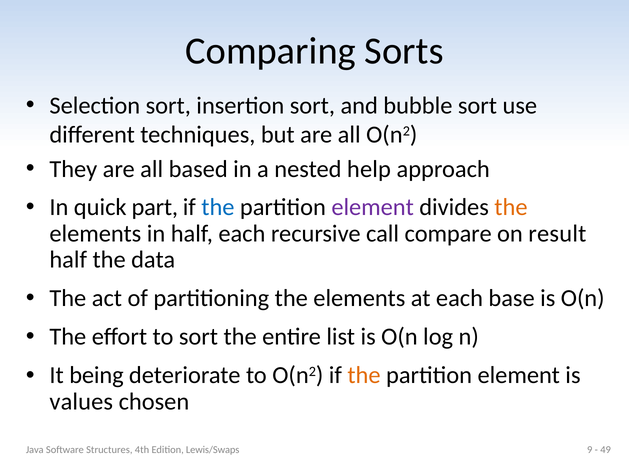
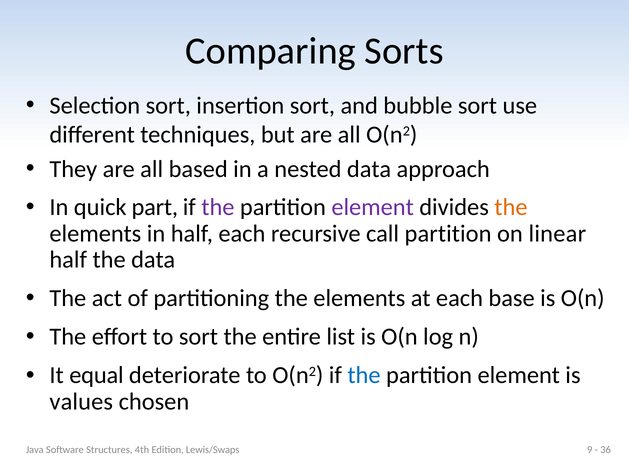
nested help: help -> data (369, 169)
the colour: blue -> purple (218, 207)
call compare: compare -> partition (448, 234)
result: result -> linear (557, 234)
being: being -> equal (96, 376)
the colour: orange -> blue (364, 376)
49: 49 -> 36 (606, 450)
